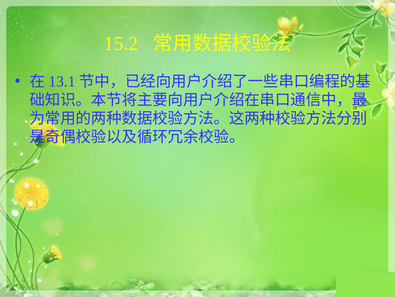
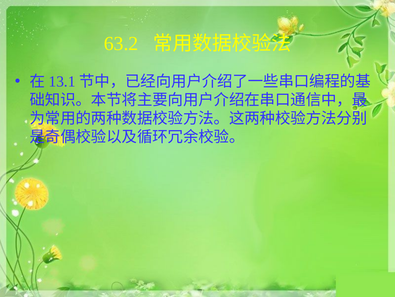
15.2: 15.2 -> 63.2 (121, 44)
